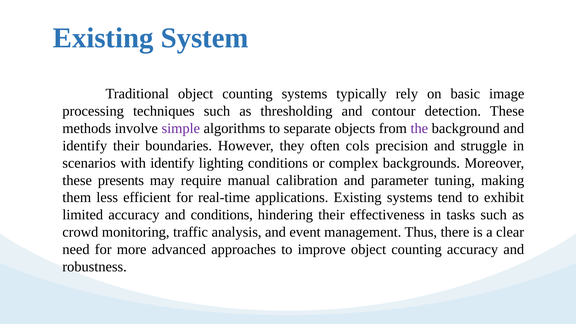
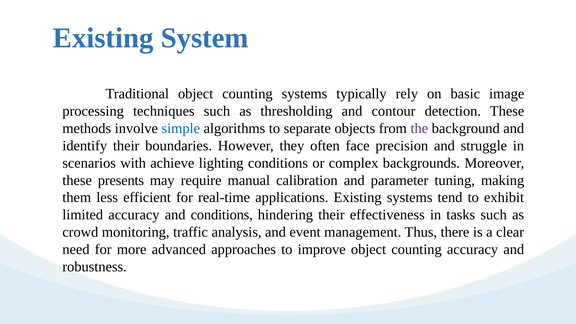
simple colour: purple -> blue (181, 128)
cols: cols -> face (358, 146)
with identify: identify -> achieve (172, 163)
